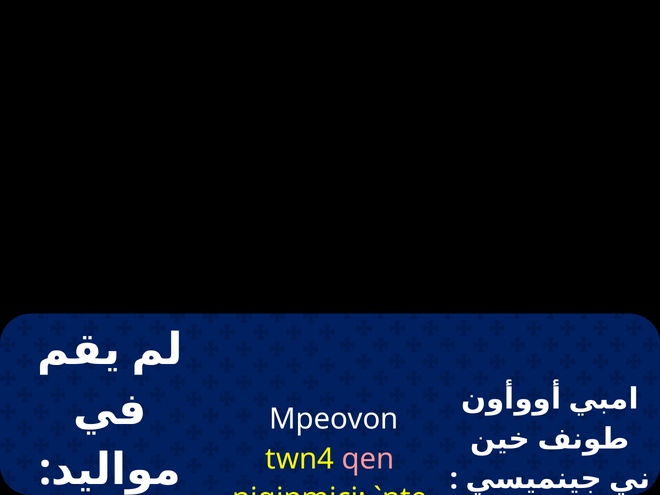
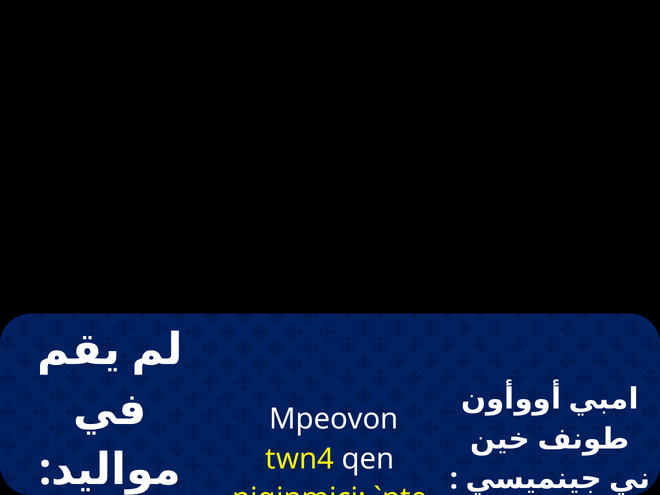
qen colour: pink -> white (368, 459)
